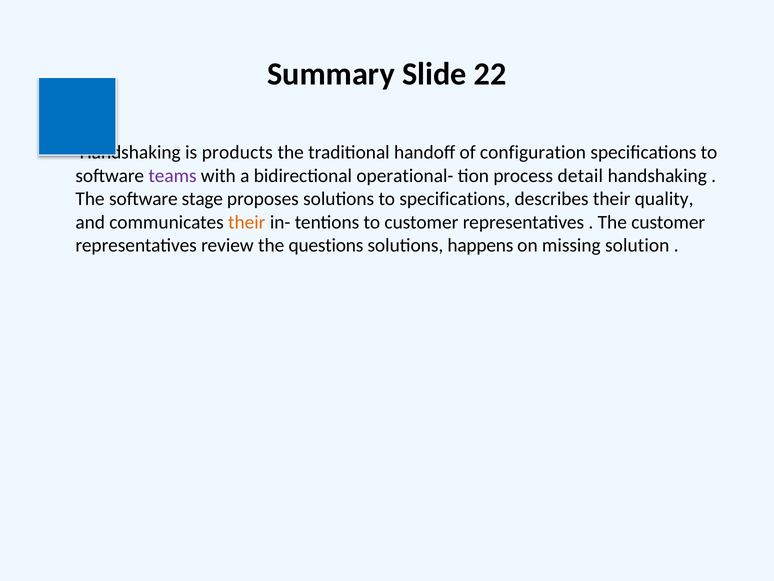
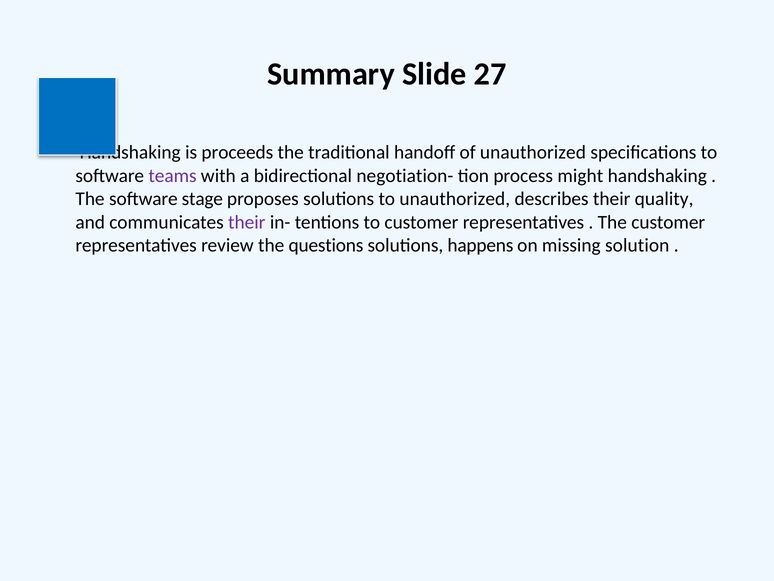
22: 22 -> 27 (490, 74)
products: products -> proceeds (237, 152)
of configuration: configuration -> unauthorized (533, 152)
operational-: operational- -> negotiation- (405, 176)
detail: detail -> might (580, 176)
to specifications: specifications -> unauthorized (455, 199)
their colour: orange -> purple (247, 222)
